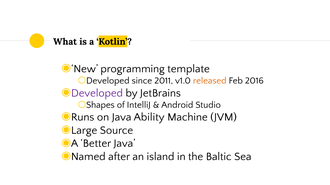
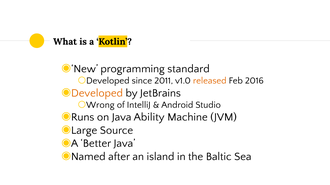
template: template -> standard (189, 69)
Developed colour: purple -> orange (97, 93)
Shapes: Shapes -> Wrong (100, 105)
